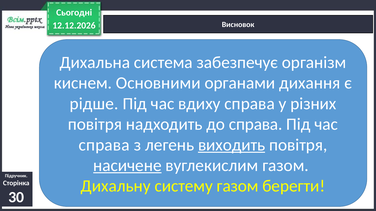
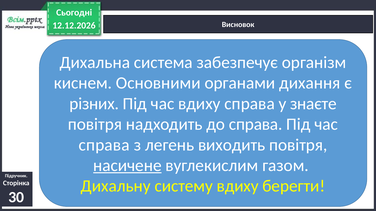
рідше: рідше -> різних (94, 104)
різних: різних -> знаєте (313, 104)
виходить underline: present -> none (232, 145)
систему газом: газом -> вдиху (238, 187)
